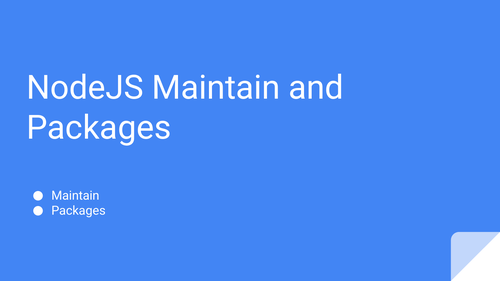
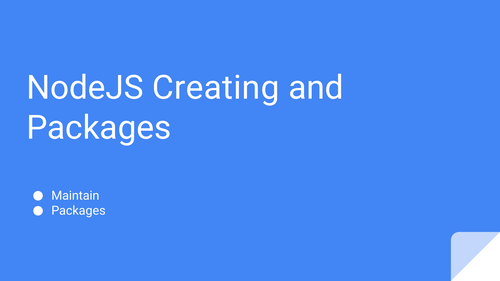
NodeJS Maintain: Maintain -> Creating (216, 88)
